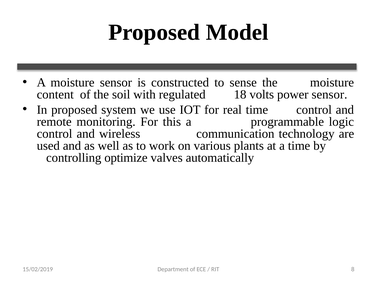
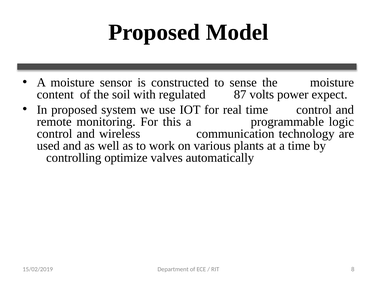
18: 18 -> 87 (240, 95)
power sensor: sensor -> expect (330, 95)
